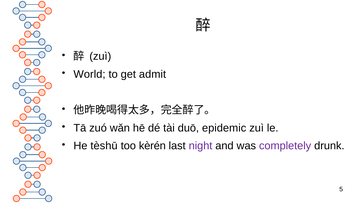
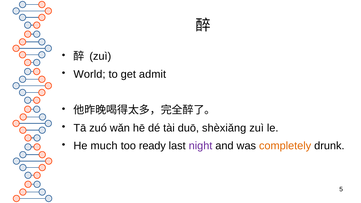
epidemic: epidemic -> shèxiǎng (224, 128)
tèshū: tèshū -> much (104, 146)
kèrén: kèrén -> ready (152, 146)
completely colour: purple -> orange (285, 146)
